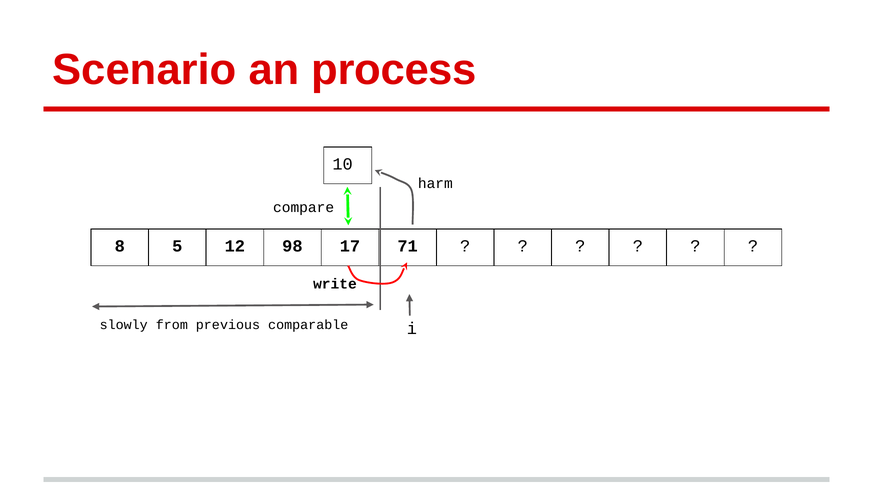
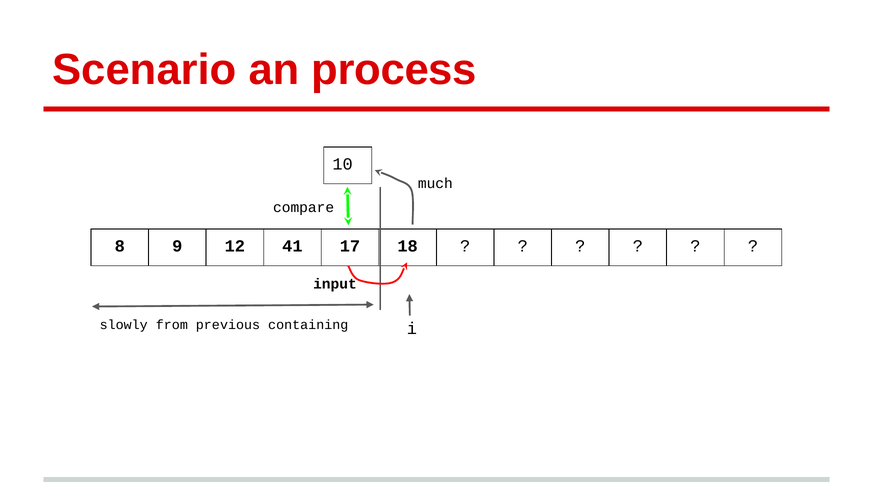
harm: harm -> much (435, 183)
5: 5 -> 9 (177, 246)
98: 98 -> 41 (292, 246)
71: 71 -> 18 (408, 246)
write: write -> input (335, 284)
comparable: comparable -> containing (308, 325)
